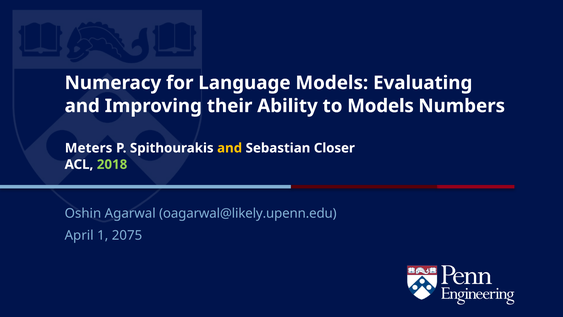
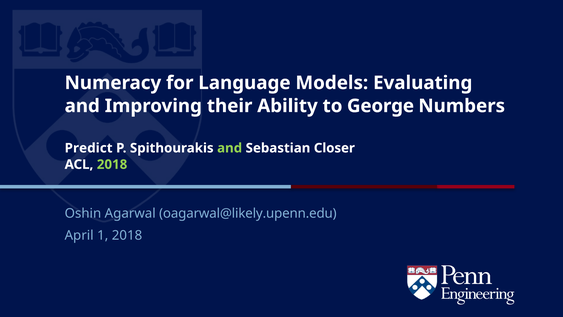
to Models: Models -> George (381, 106)
Meters: Meters -> Predict (89, 148)
and colour: yellow -> light green (230, 148)
1 2075: 2075 -> 2018 (127, 235)
